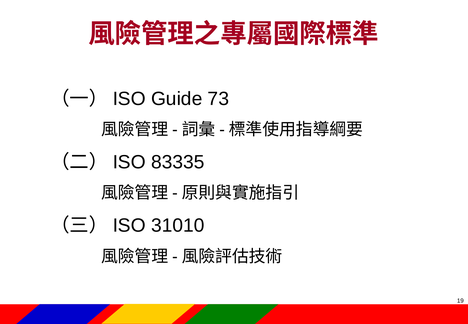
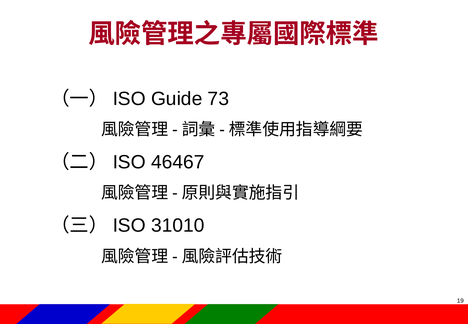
83335: 83335 -> 46467 (178, 162)
